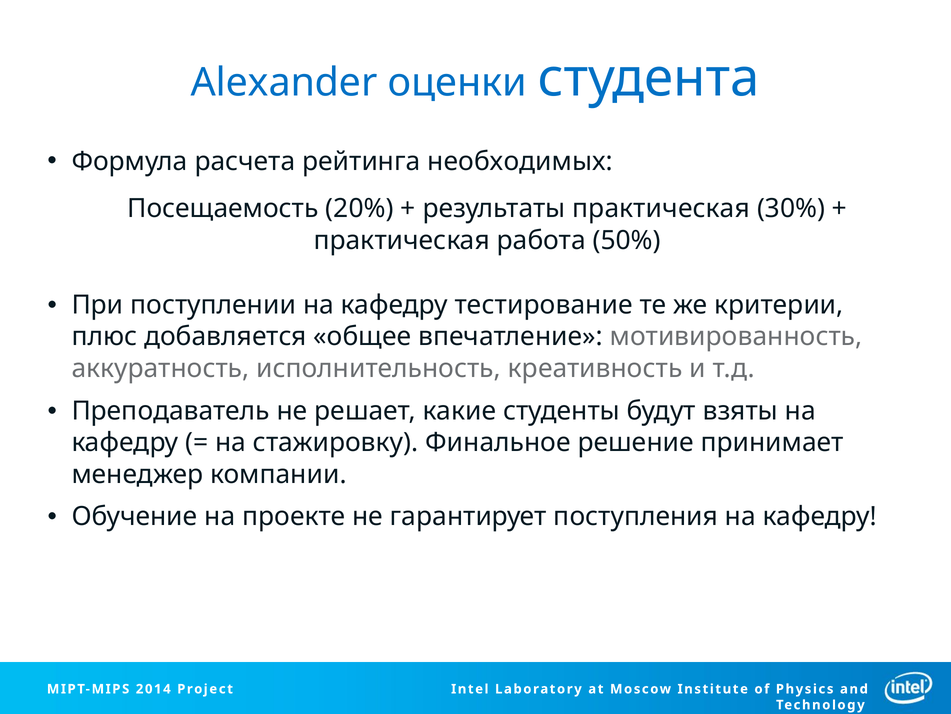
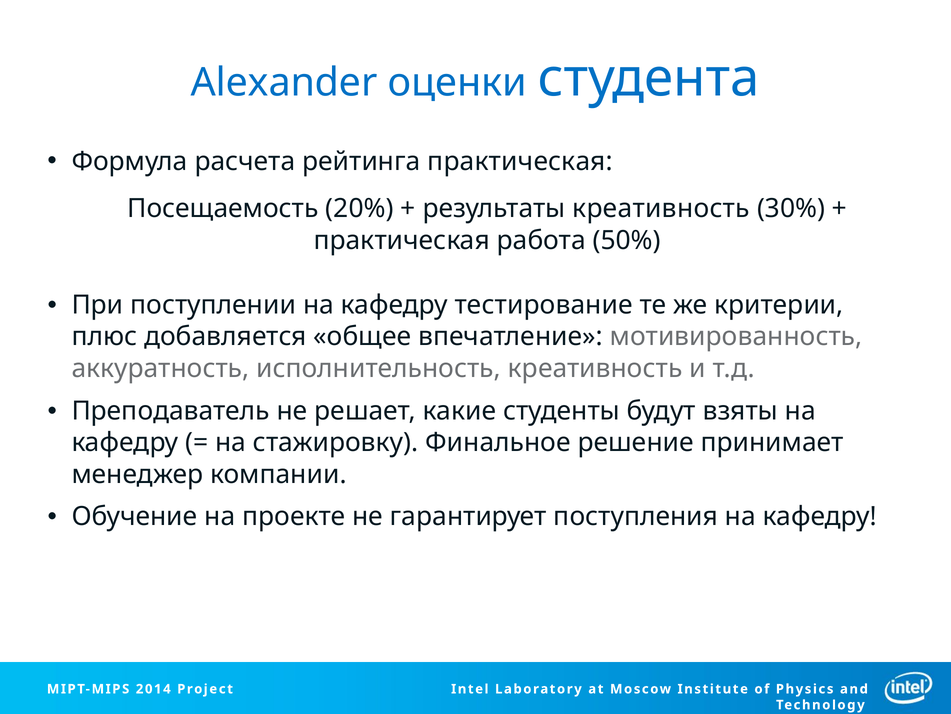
рейтинга необходимых: необходимых -> практическая (520, 161)
результаты практическая: практическая -> креативность (661, 208)
